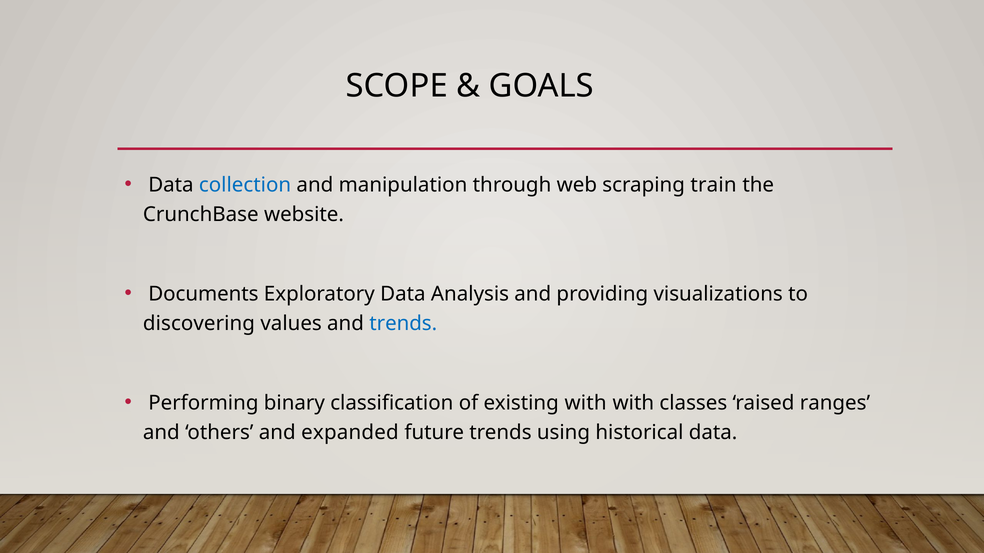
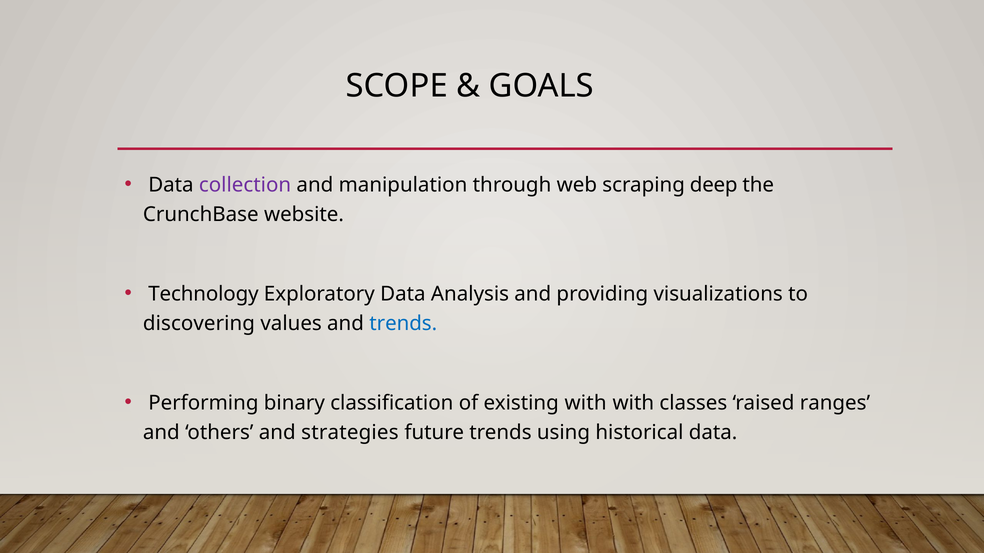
collection colour: blue -> purple (245, 185)
train: train -> deep (714, 185)
Documents: Documents -> Technology (203, 294)
expanded: expanded -> strategies (350, 433)
